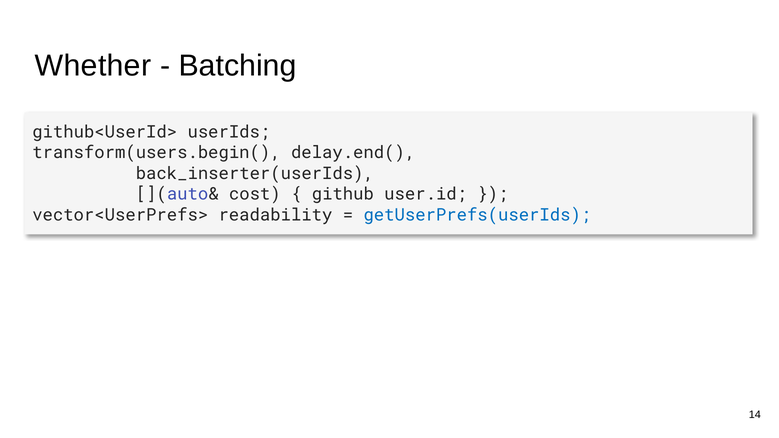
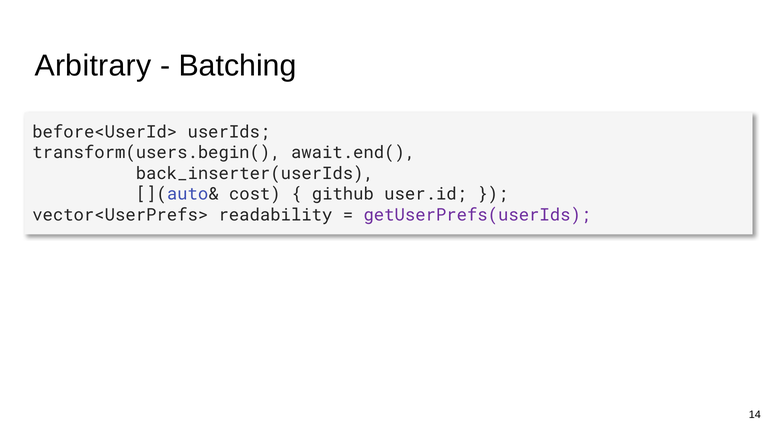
Whether: Whether -> Arbitrary (93, 66)
github<UserId>: github<UserId> -> before<UserId> (105, 132)
delay.end(: delay.end( -> await.end( (353, 153)
getUserPrefs(userIds colour: blue -> purple (477, 215)
